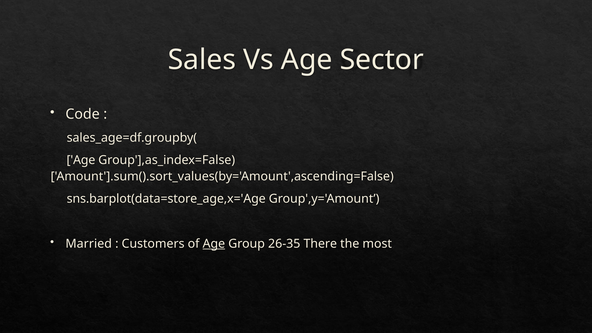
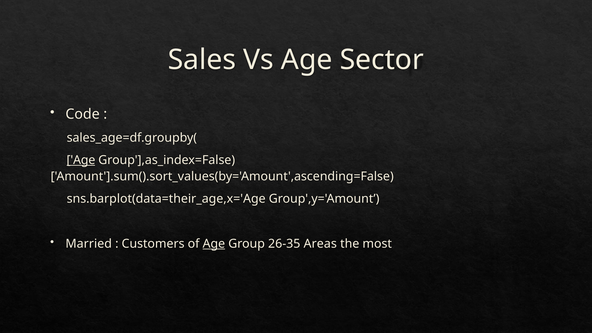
Age underline: none -> present (81, 160)
sns.barplot(data=store_age,x='Age: sns.barplot(data=store_age,x='Age -> sns.barplot(data=their_age,x='Age (166, 199)
There: There -> Areas (320, 244)
